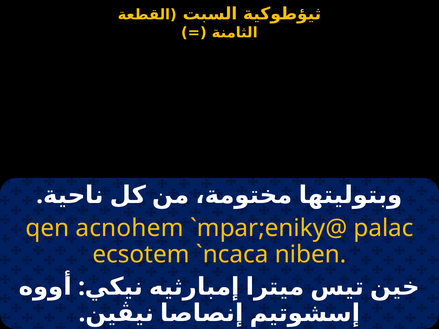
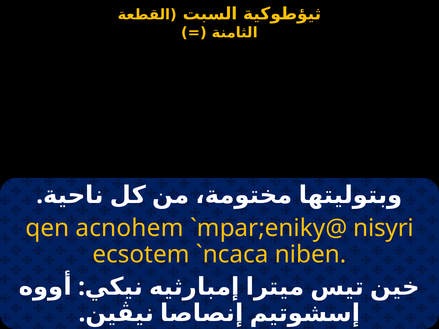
palac: palac -> nisyri (384, 228)
